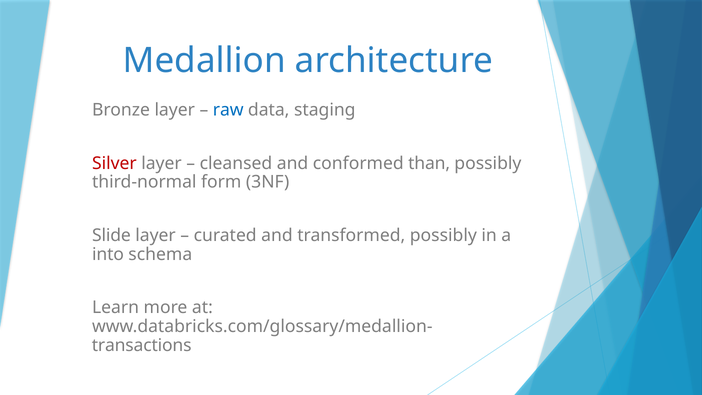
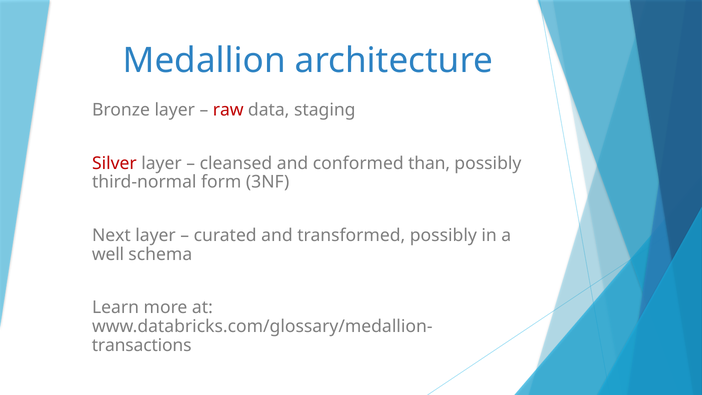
raw colour: blue -> red (228, 110)
Slide: Slide -> Next (111, 235)
into: into -> well (108, 254)
